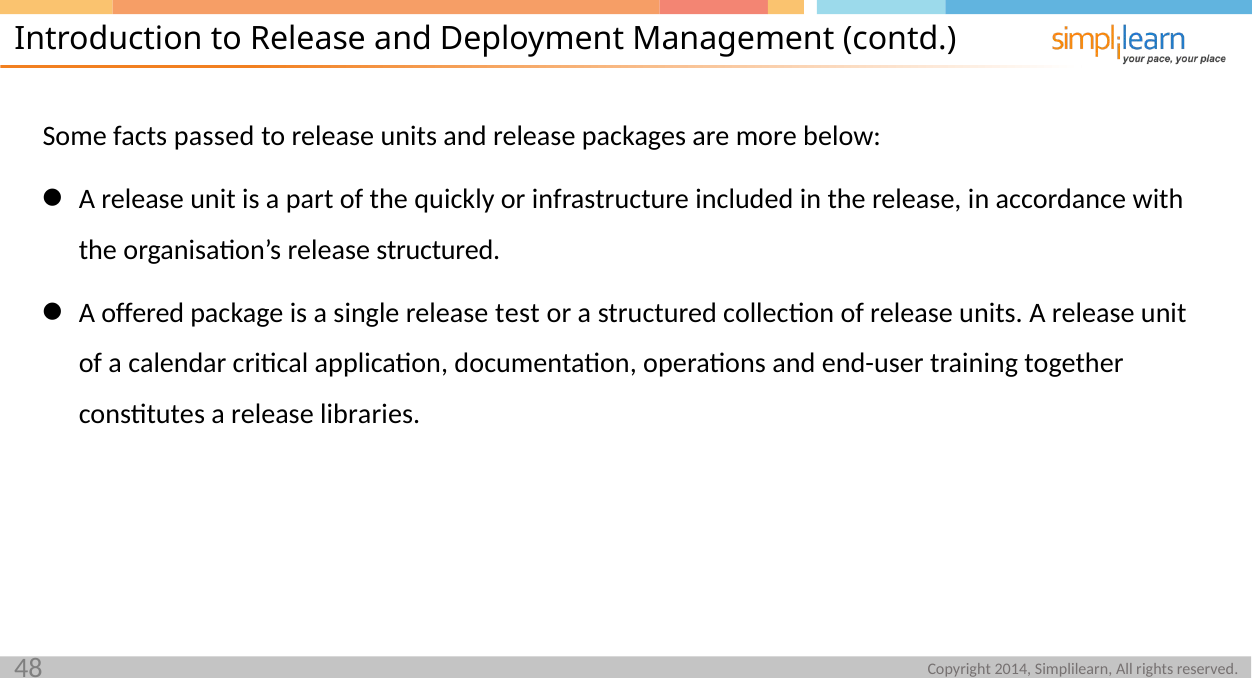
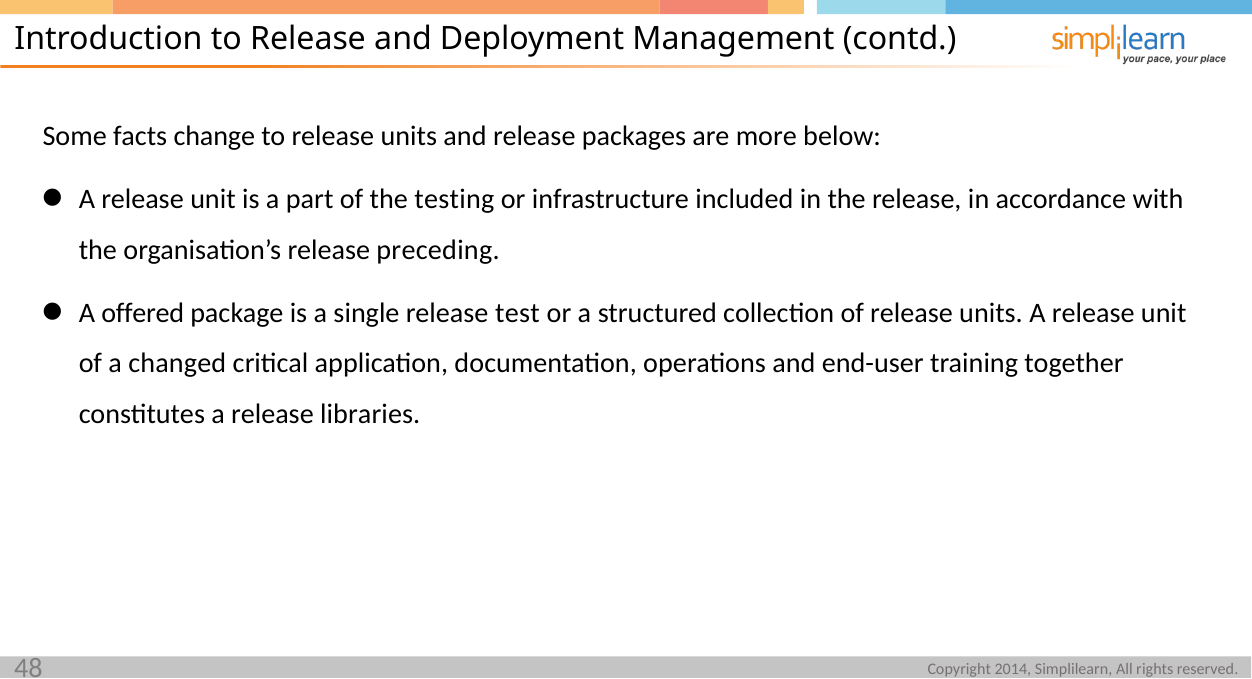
passed: passed -> change (214, 136)
quickly: quickly -> testing (454, 199)
release structured: structured -> preceding (438, 250)
calendar: calendar -> changed (177, 364)
